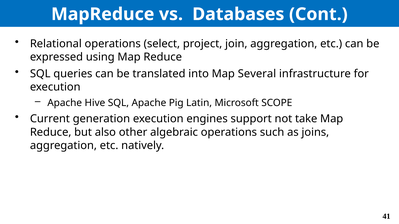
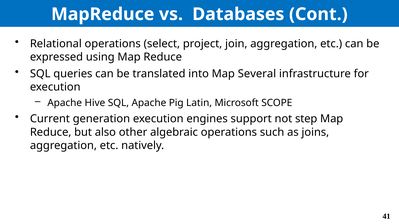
take: take -> step (306, 119)
